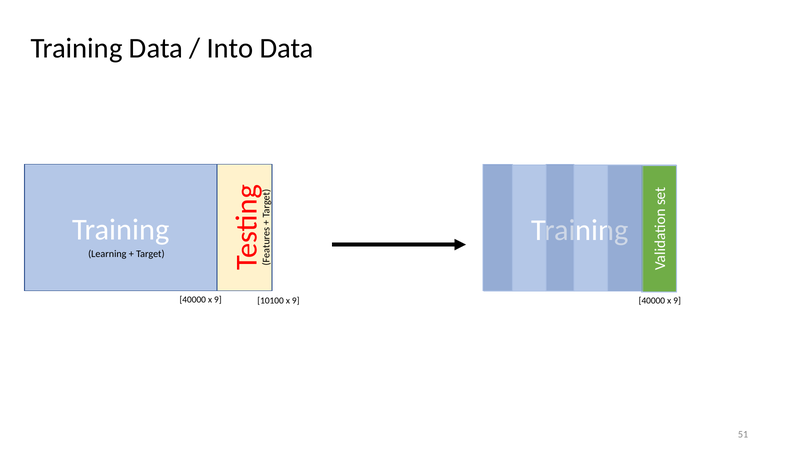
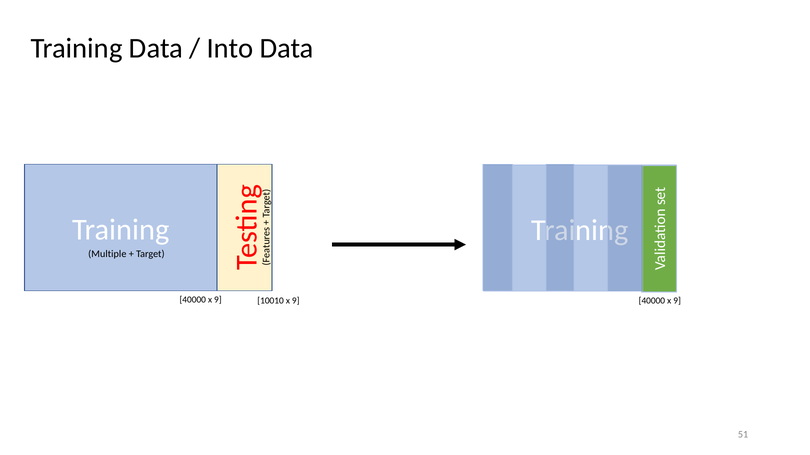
Learning: Learning -> Multiple (107, 254)
10100: 10100 -> 10010 (271, 301)
